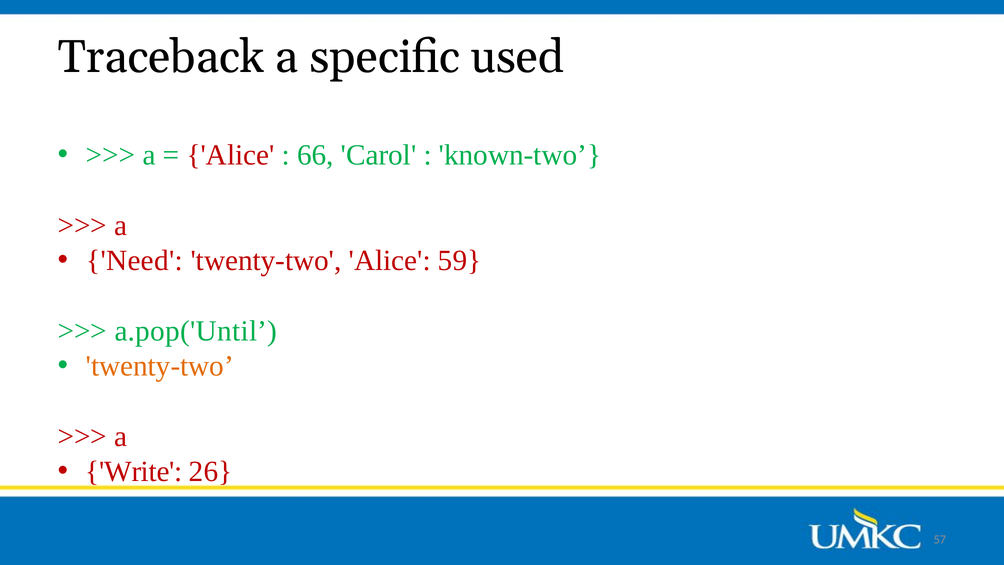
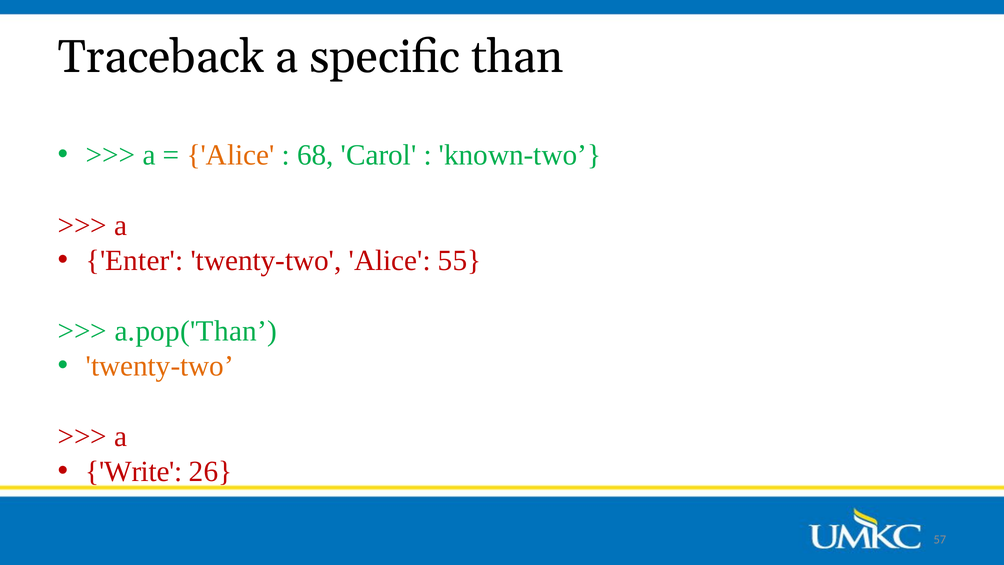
used: used -> than (517, 57)
Alice colour: red -> orange (231, 155)
66: 66 -> 68 (315, 155)
Need: Need -> Enter (135, 261)
59: 59 -> 55 (460, 261)
a.pop('Until: a.pop('Until -> a.pop('Than (196, 331)
